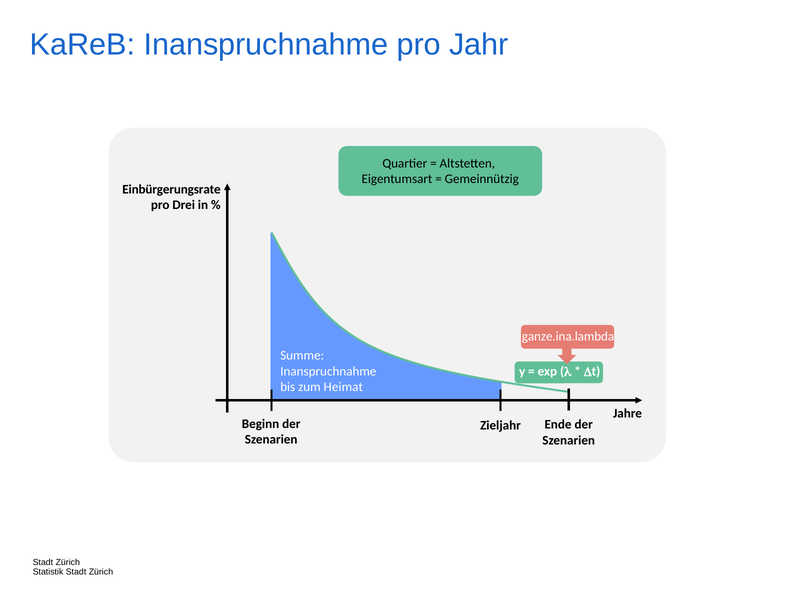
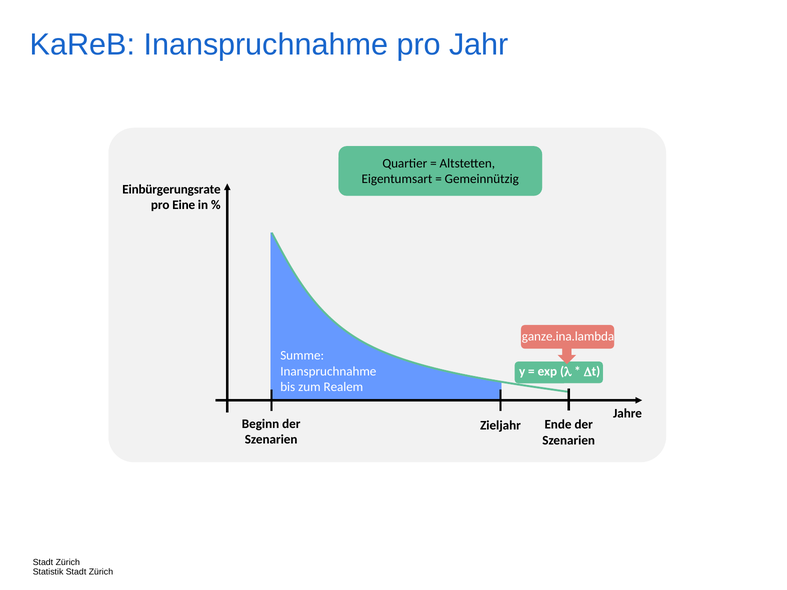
Drei: Drei -> Eine (184, 205)
Heimat: Heimat -> Realem (343, 387)
